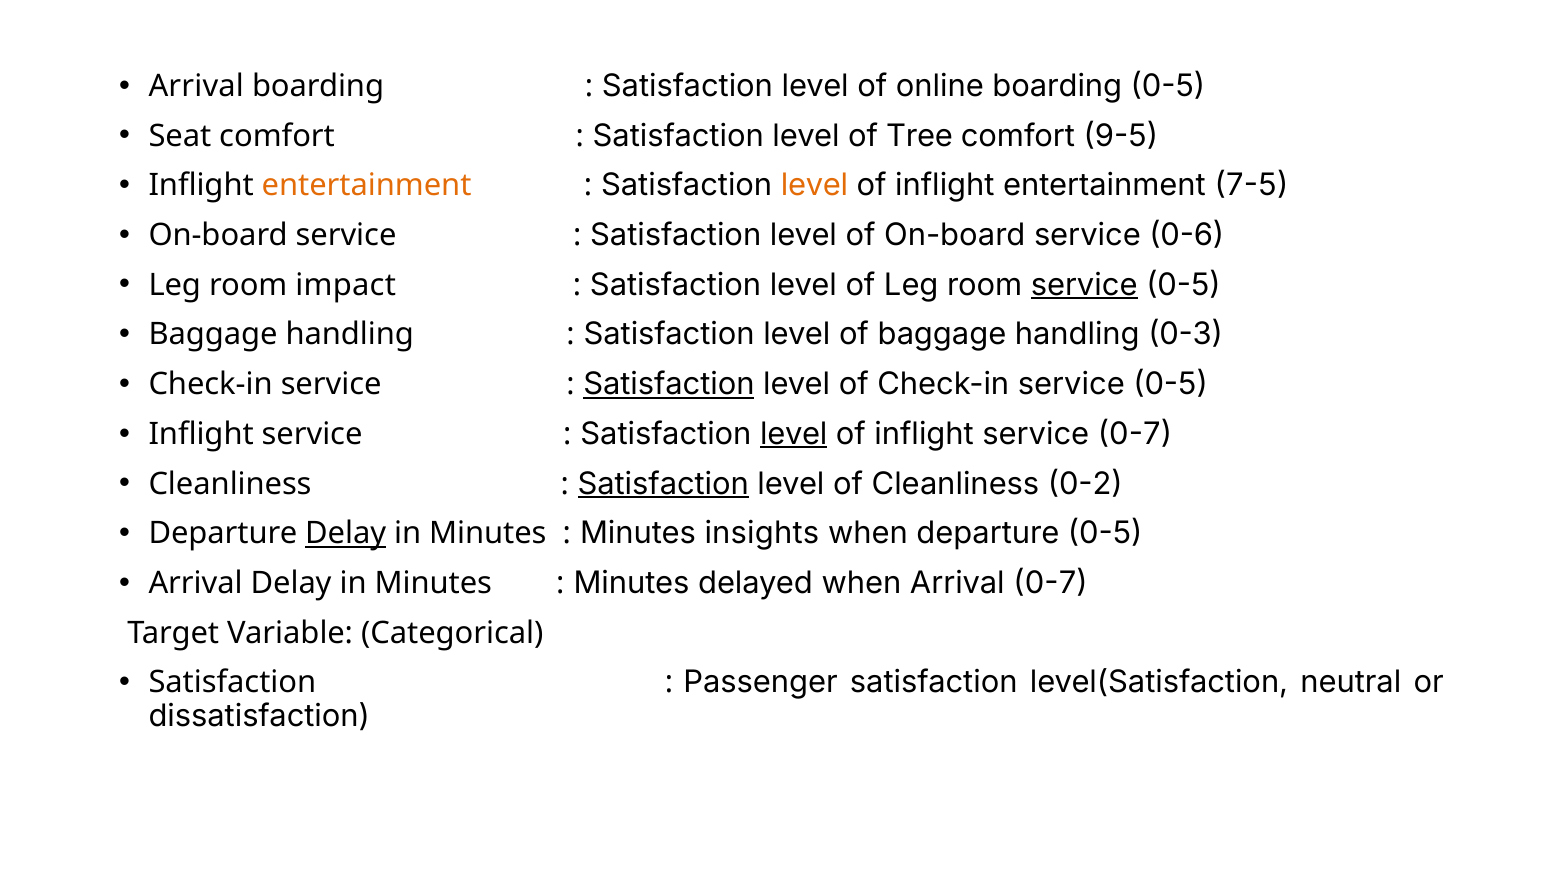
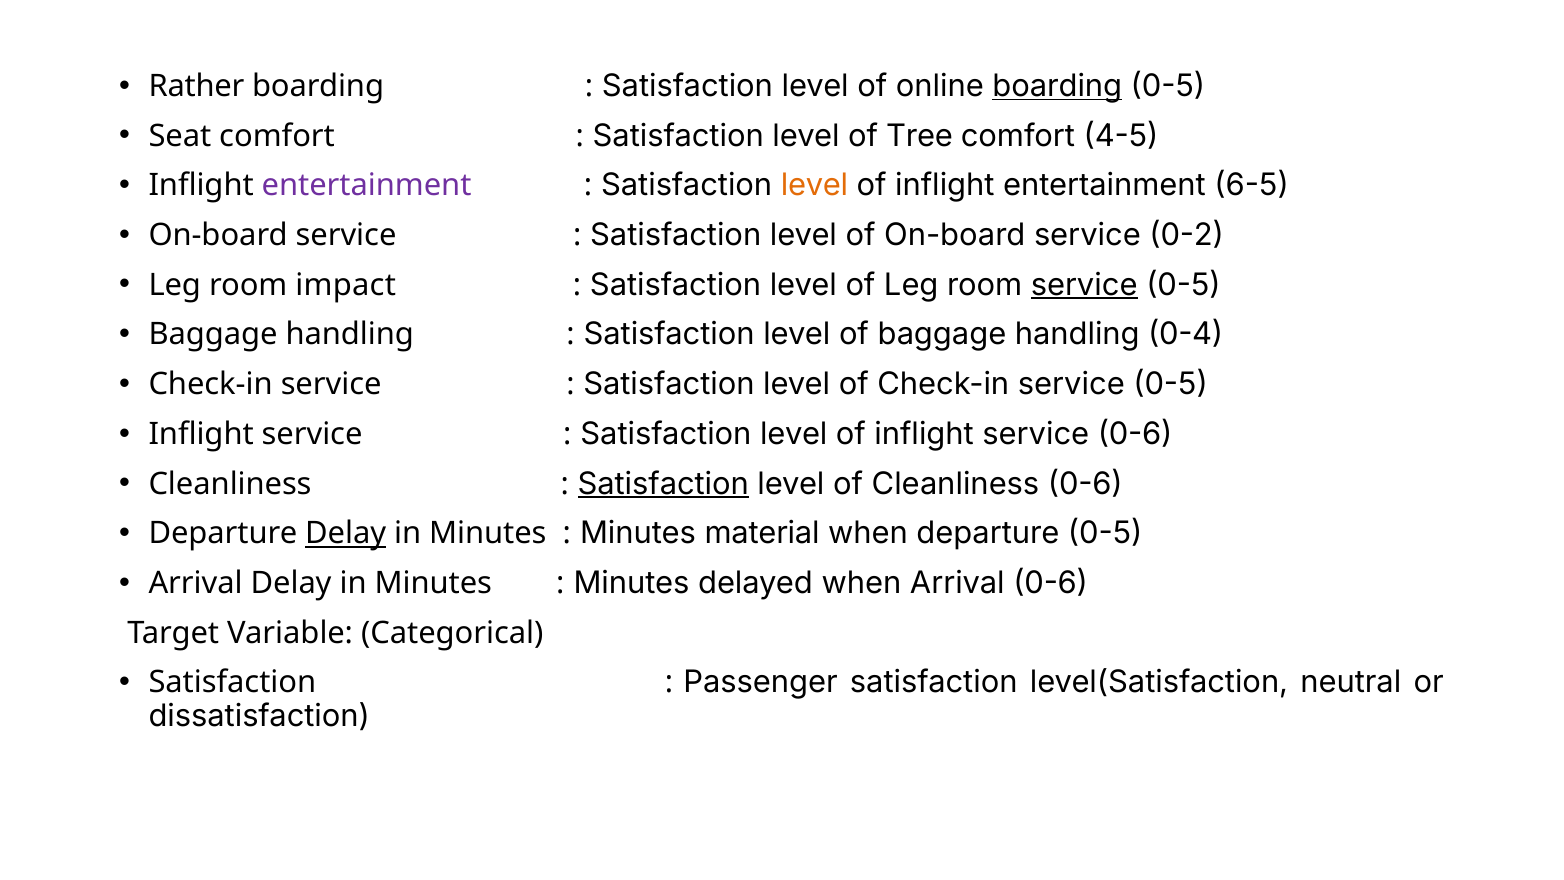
Arrival: Arrival -> Rather (196, 86)
boarding underline: none -> present (1057, 86)
9-5: 9-5 -> 4-5 (1121, 136)
entertainment colour: orange -> purple (367, 186)
7-5: 7-5 -> 6-5 (1252, 186)
0-6: 0-6 -> 0-2 (1187, 235)
0-3: 0-3 -> 0-4 (1186, 335)
Satisfaction underline: present -> none (669, 384)
level underline: present -> none (794, 434)
service 0-7: 0-7 -> 0-6 (1135, 434)
Cleanliness 0-2: 0-2 -> 0-6 (1085, 484)
insights: insights -> material (762, 533)
Arrival 0-7: 0-7 -> 0-6 (1051, 583)
